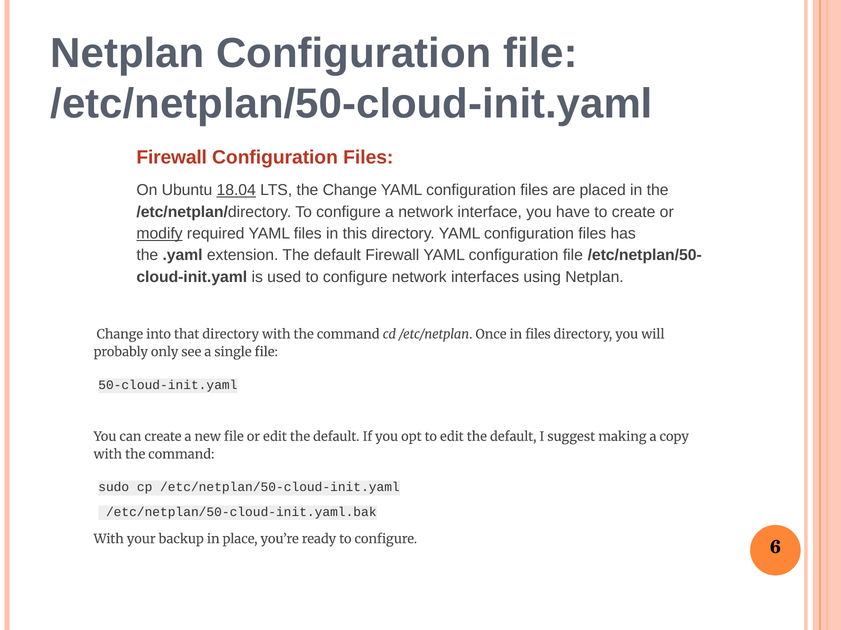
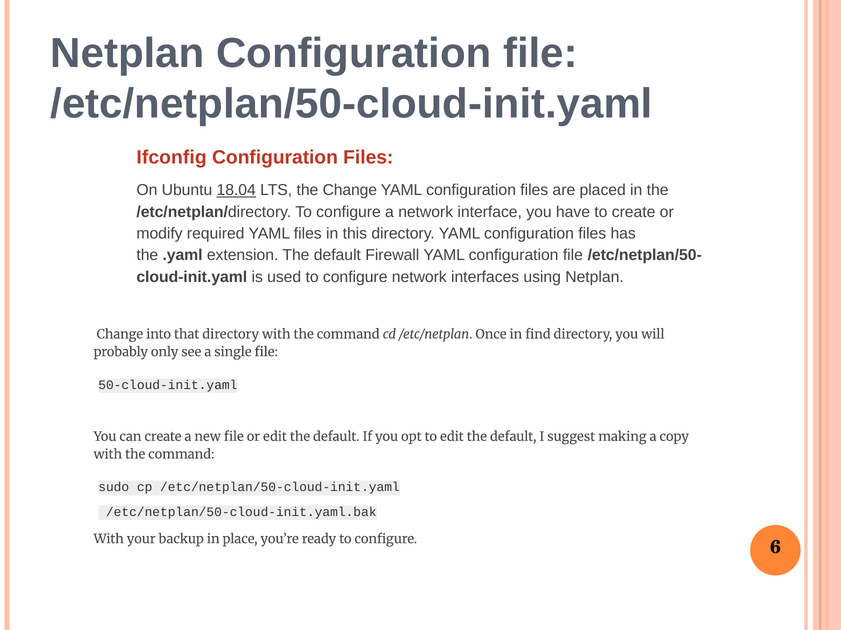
Firewall: Firewall -> Ifconfig (172, 157)
modify underline: present -> none (160, 234)
in files: files -> find (538, 335)
